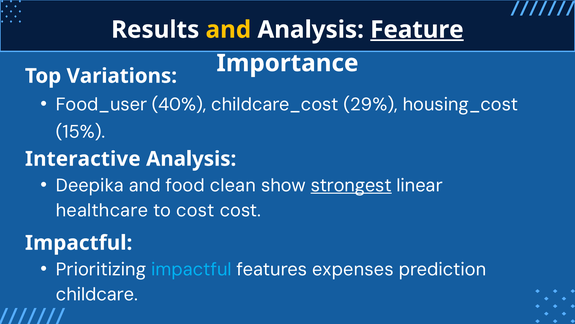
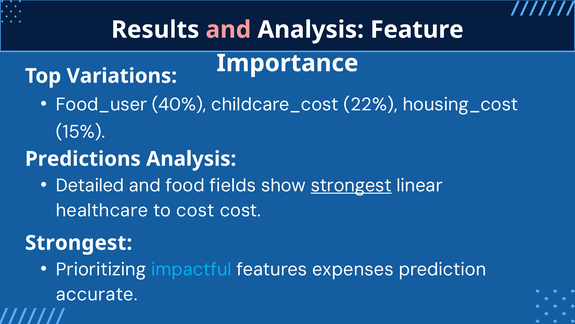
and colour: yellow -> pink (228, 30)
Feature underline: present -> none (417, 30)
29%: 29% -> 22% (371, 104)
Interactive: Interactive -> Predictions (83, 159)
Deepika: Deepika -> Detailed (90, 185)
clean: clean -> fields (233, 185)
Impactful: Impactful -> Strongest (79, 243)
childcare: childcare -> accurate (97, 294)
